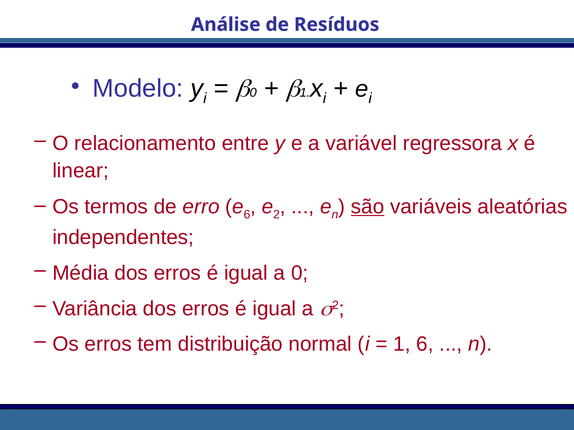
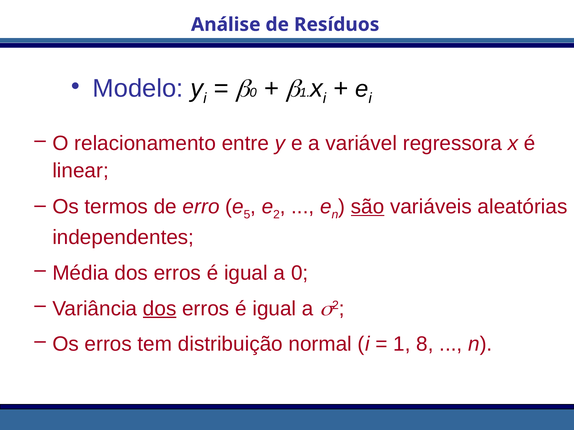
e 6: 6 -> 5 (247, 215)
dos underline: none -> present (160, 309)
1 6: 6 -> 8 (425, 344)
